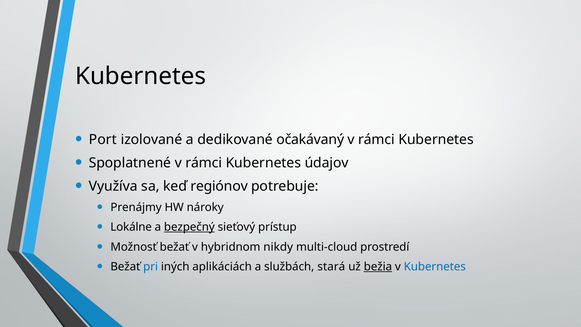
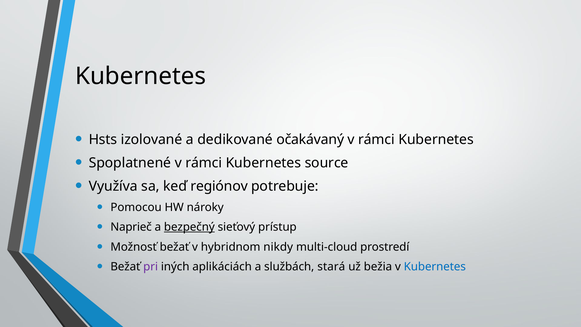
Port: Port -> Hsts (103, 140)
údajov: údajov -> source (327, 163)
Prenájmy: Prenájmy -> Pomocou (136, 207)
Lokálne: Lokálne -> Naprieč (131, 227)
pri colour: blue -> purple (151, 267)
bežia underline: present -> none (378, 267)
